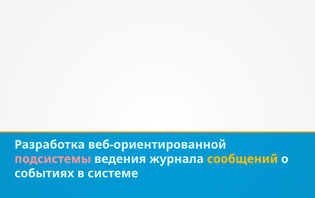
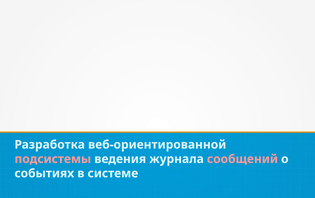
сообщений colour: yellow -> pink (242, 159)
